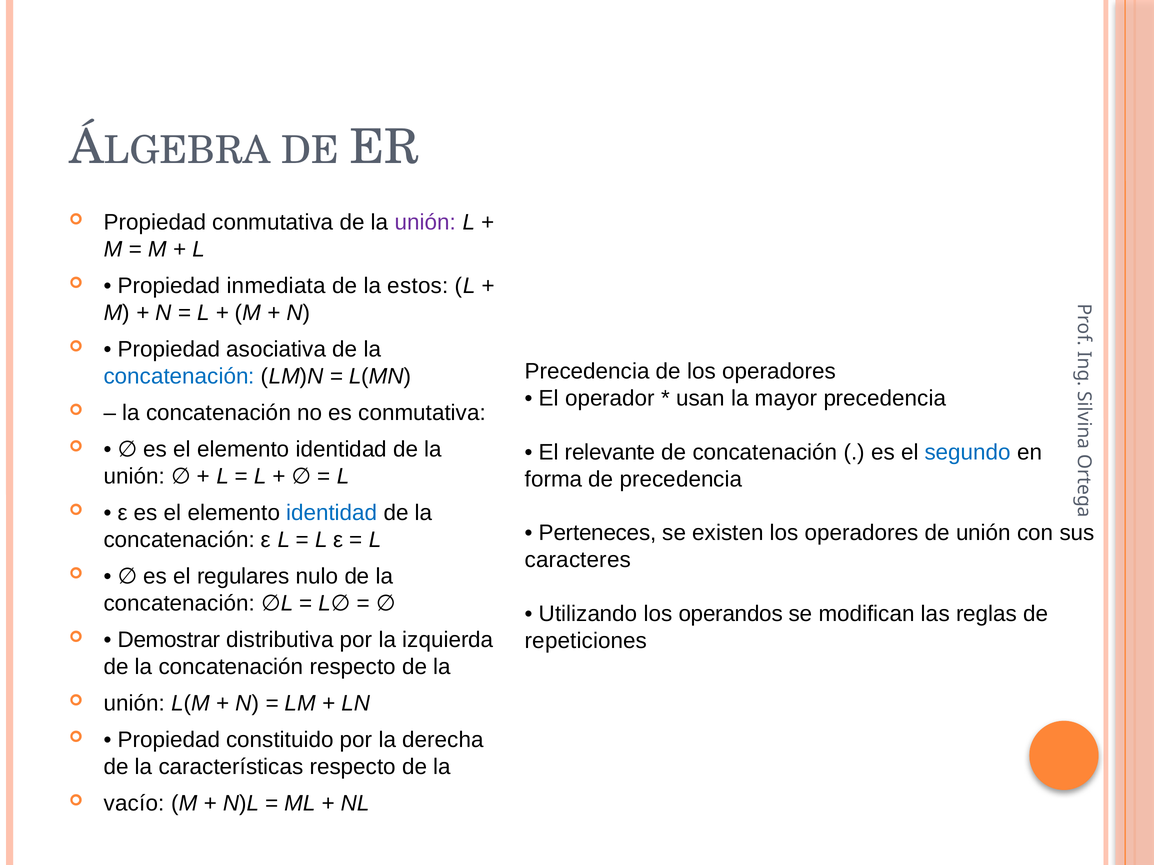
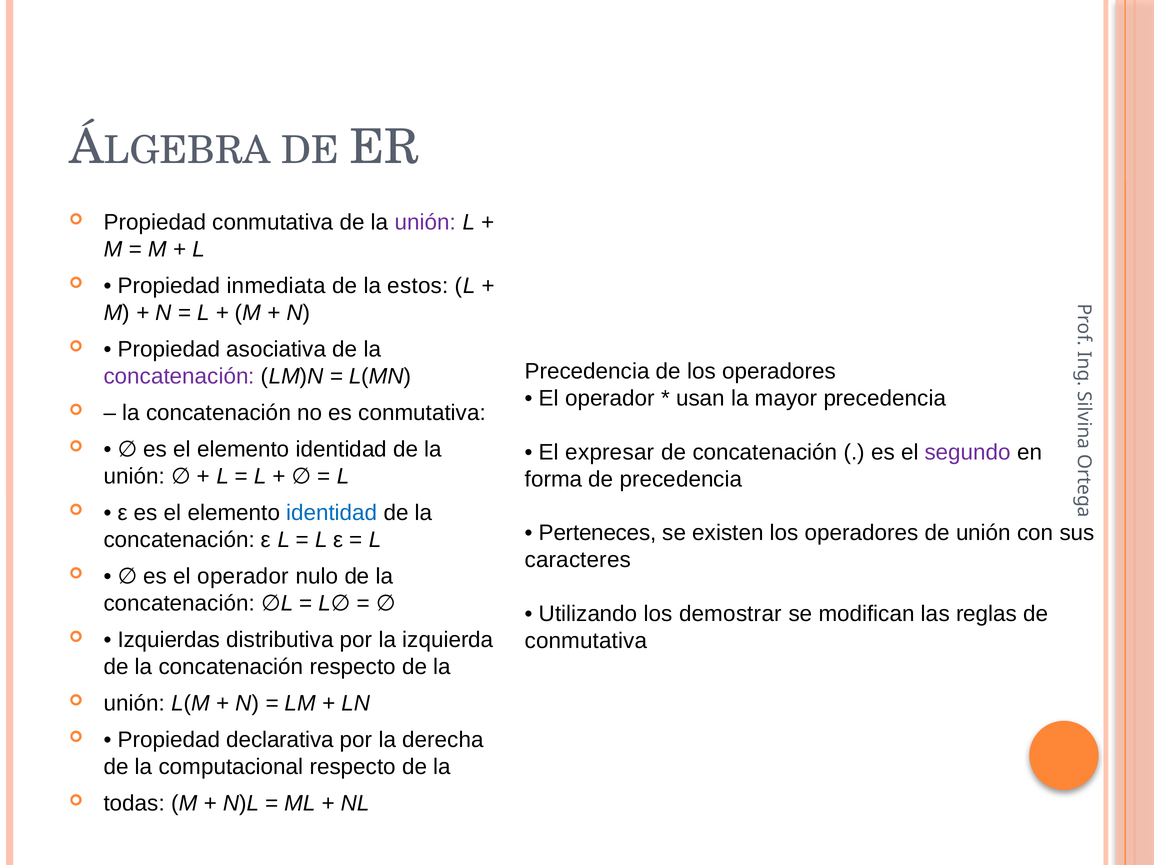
concatenación colour: blue -> purple (179, 377)
relevante: relevante -> expresar (610, 453)
segundo colour: blue -> purple (968, 453)
es el regulares: regulares -> operador (243, 577)
operandos: operandos -> demostrar (730, 614)
repeticiones: repeticiones -> conmutativa (586, 641)
Demostrar: Demostrar -> Izquierdas (169, 640)
constituido: constituido -> declarativa (280, 740)
características: características -> computacional (231, 767)
vacío: vacío -> todas (134, 804)
